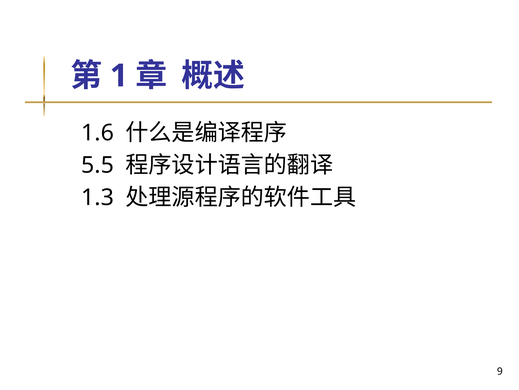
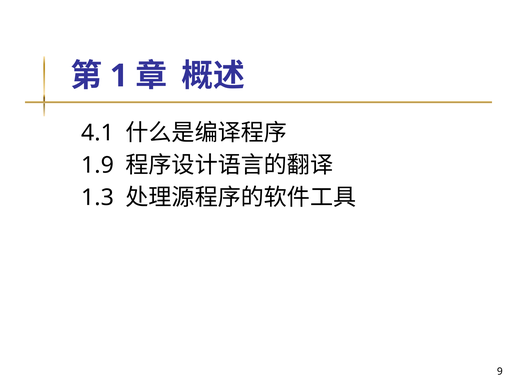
1.6: 1.6 -> 4.1 (98, 133)
5.5: 5.5 -> 1.9 (98, 165)
